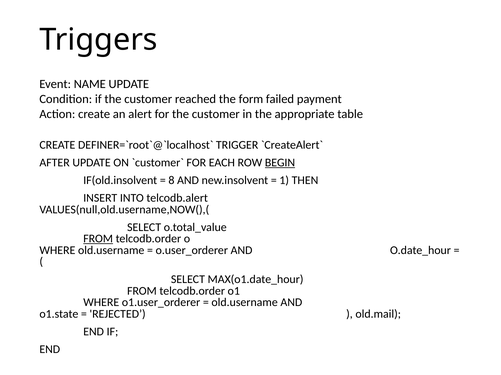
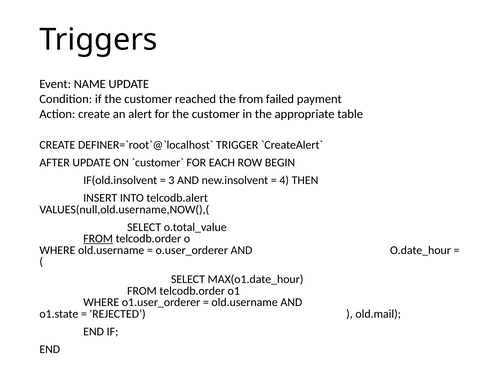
the form: form -> from (251, 99)
BEGIN underline: present -> none (280, 163)
8: 8 -> 3 (171, 181)
1: 1 -> 4 (284, 181)
